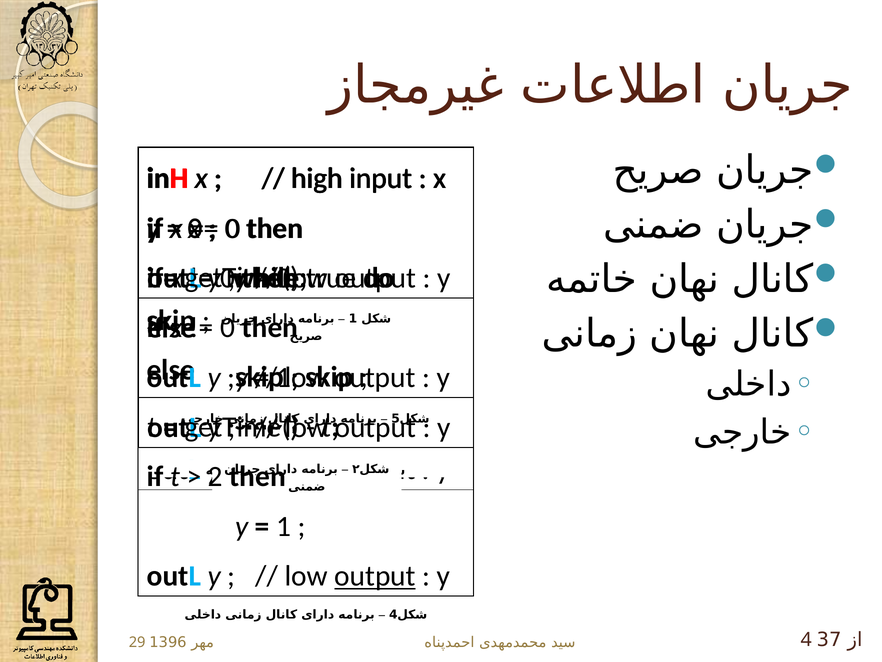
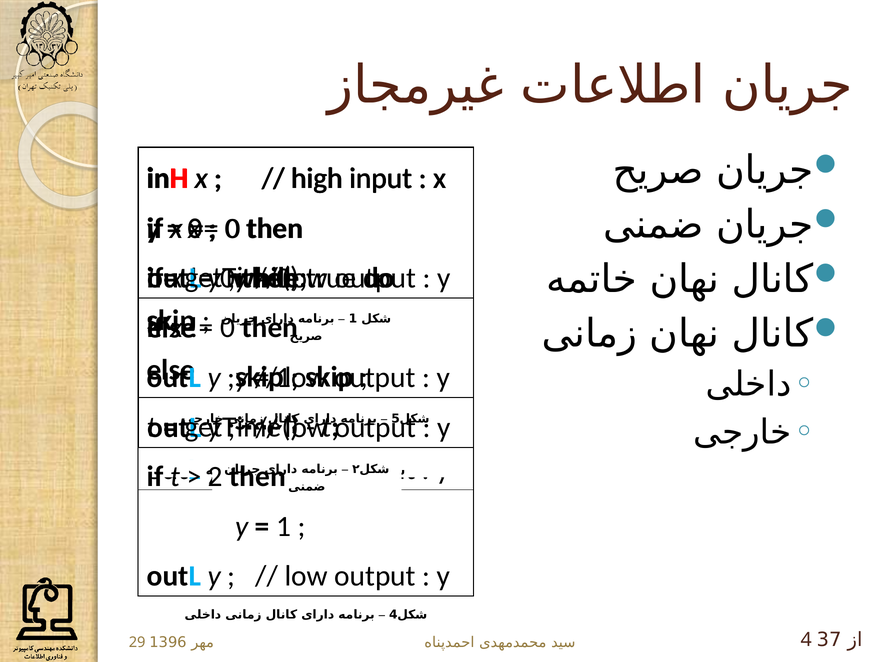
output underline: present -> none (375, 576)
